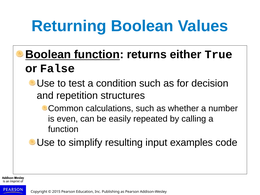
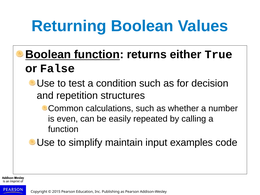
resulting: resulting -> maintain (124, 143)
